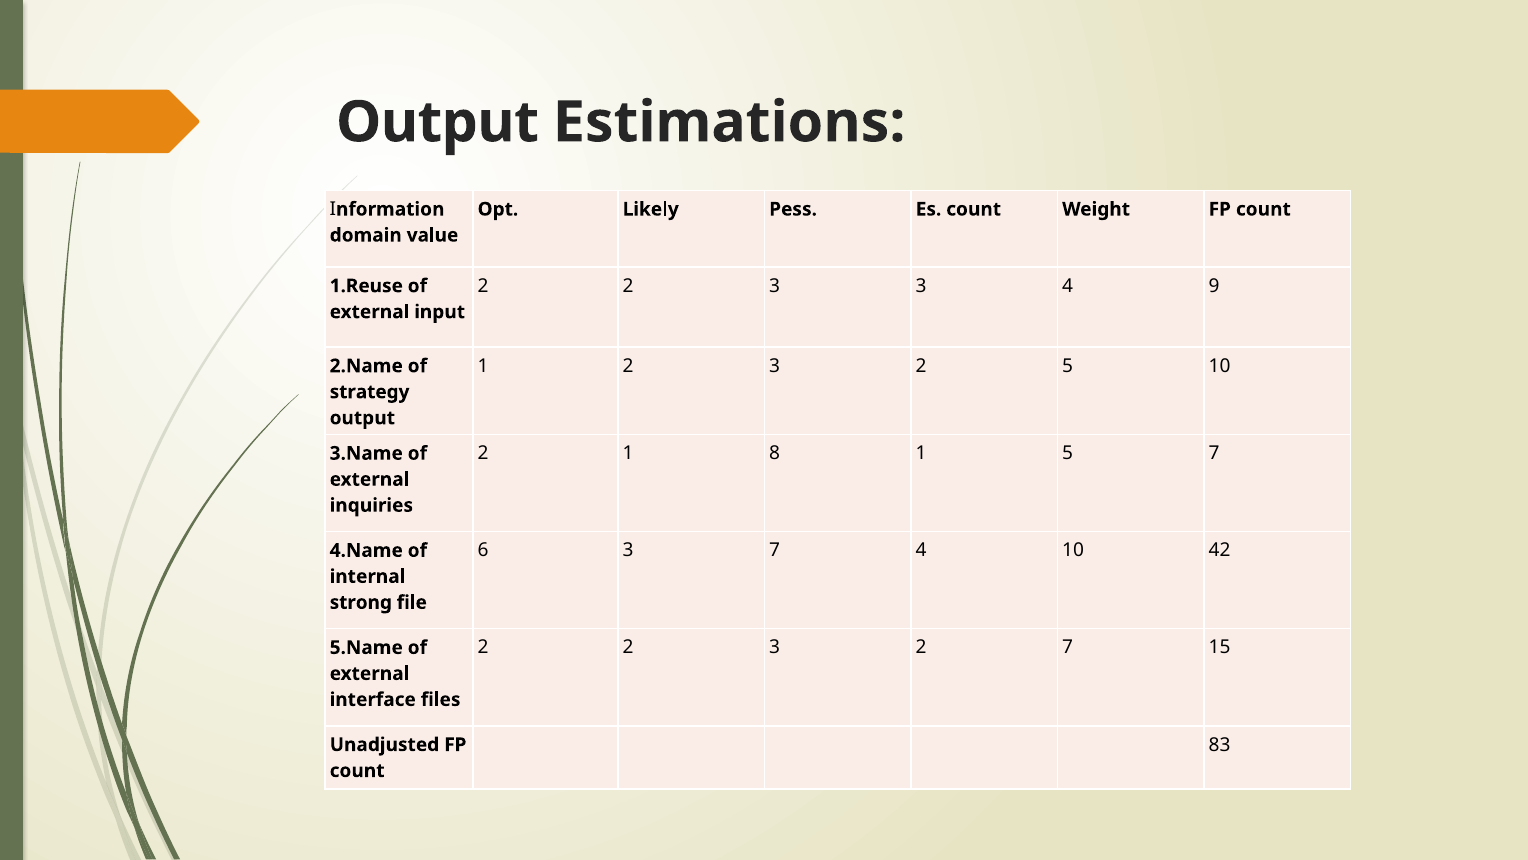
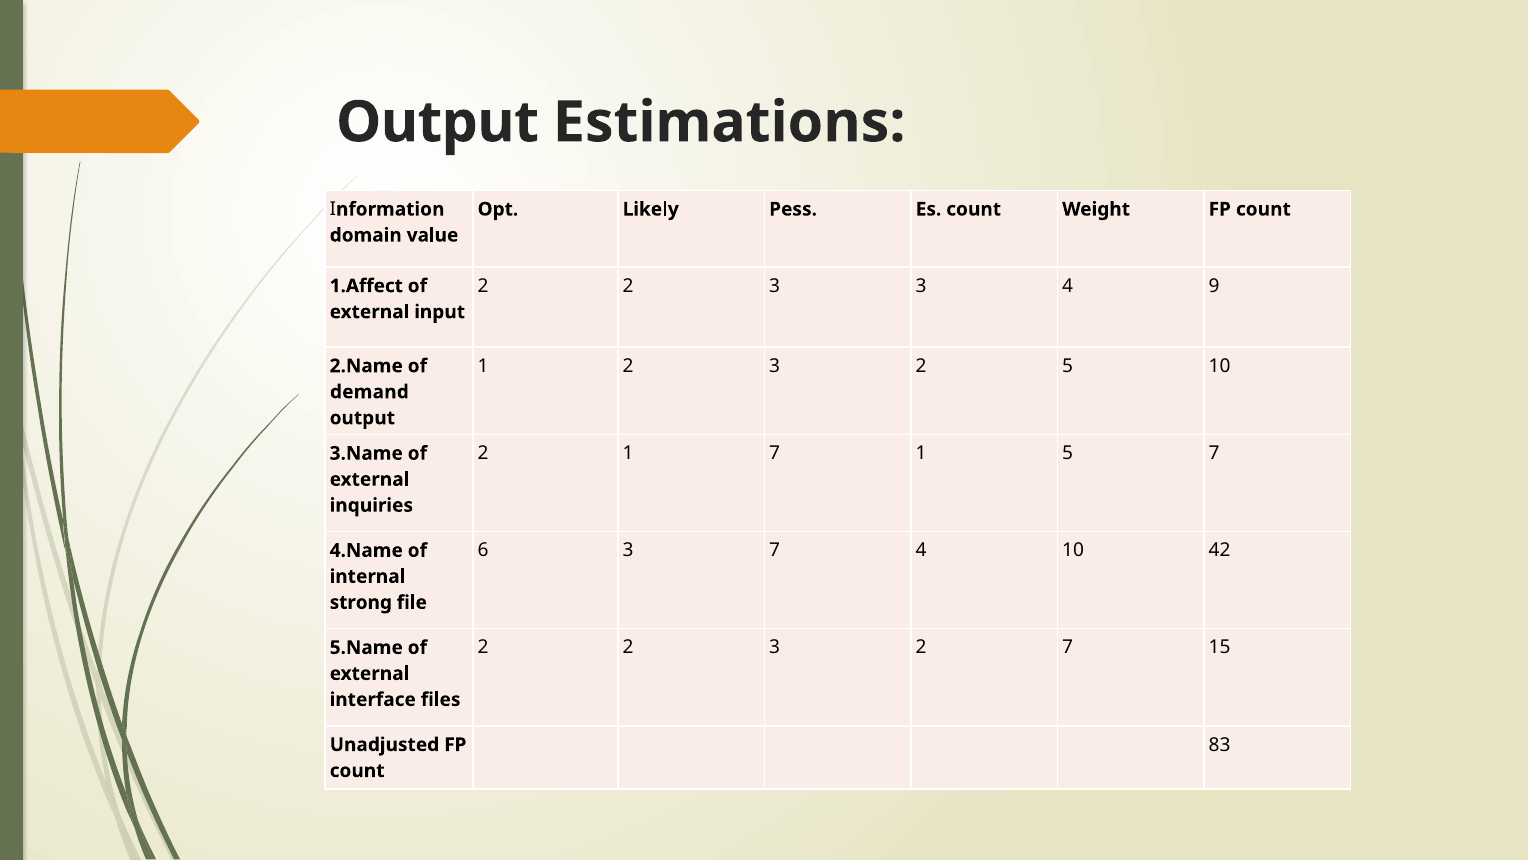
1.Reuse: 1.Reuse -> 1.Affect (366, 286)
strategy: strategy -> demand (369, 392)
1 8: 8 -> 7 (775, 453)
